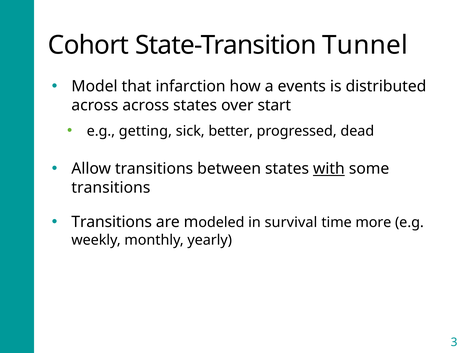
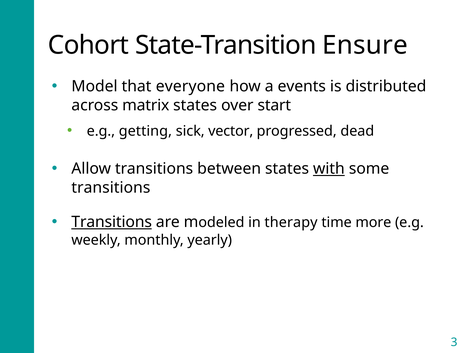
Tunnel: Tunnel -> Ensure (365, 45)
infarction: infarction -> everyone (190, 86)
across across: across -> matrix (146, 105)
better: better -> vector (231, 131)
Transitions underline: none -> present (112, 222)
survival: survival -> therapy (291, 222)
